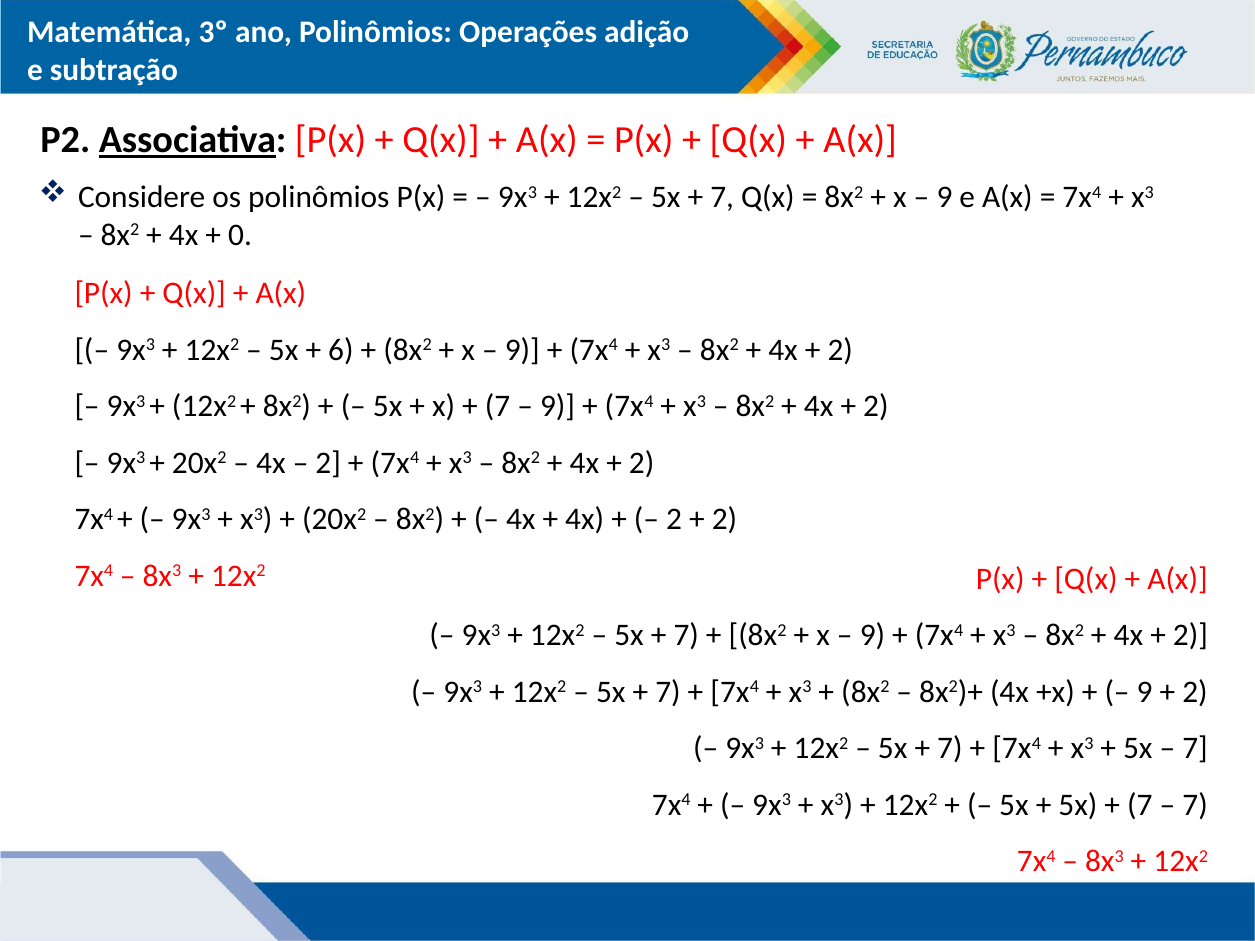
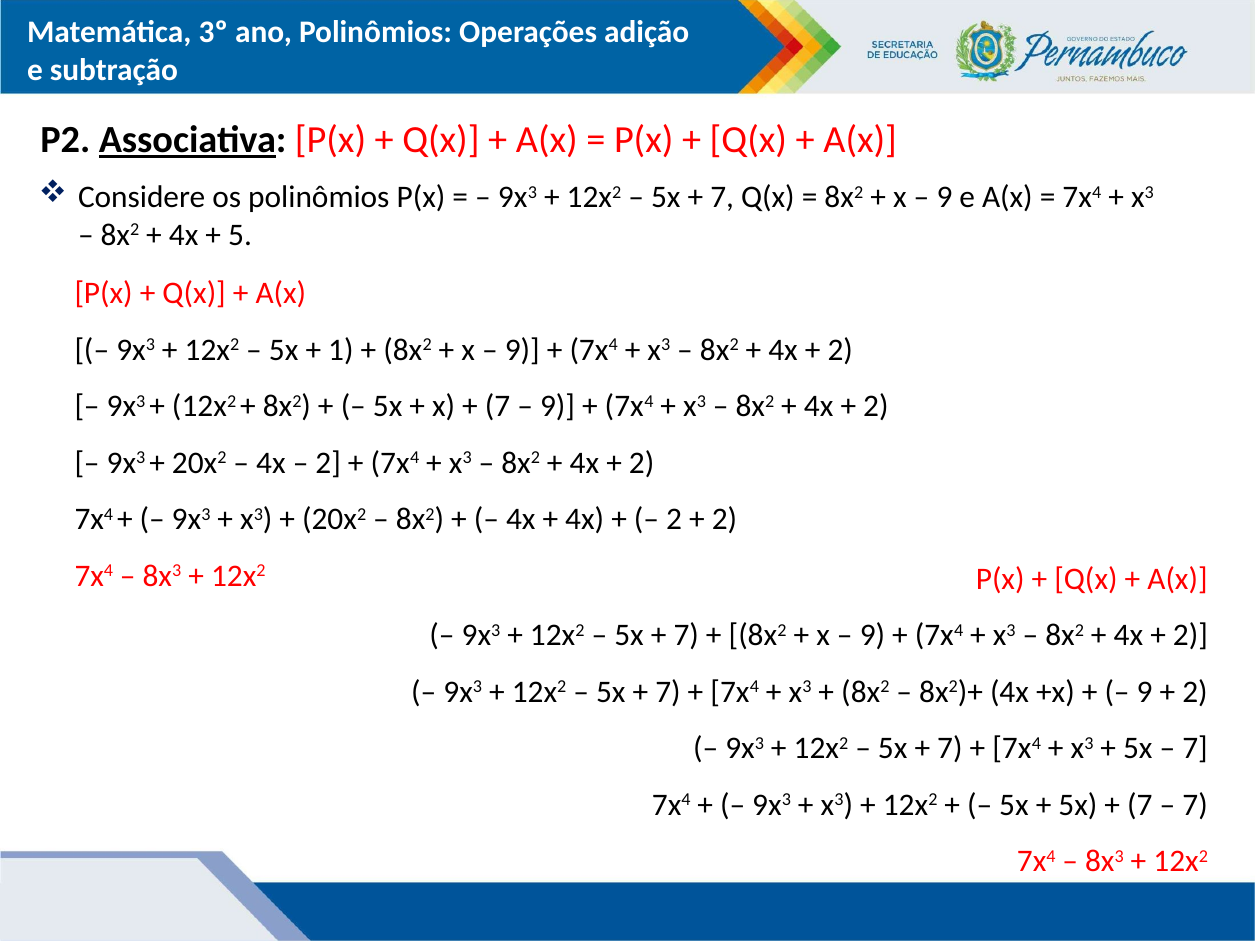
0: 0 -> 5 (240, 235)
6: 6 -> 1 (341, 350)
